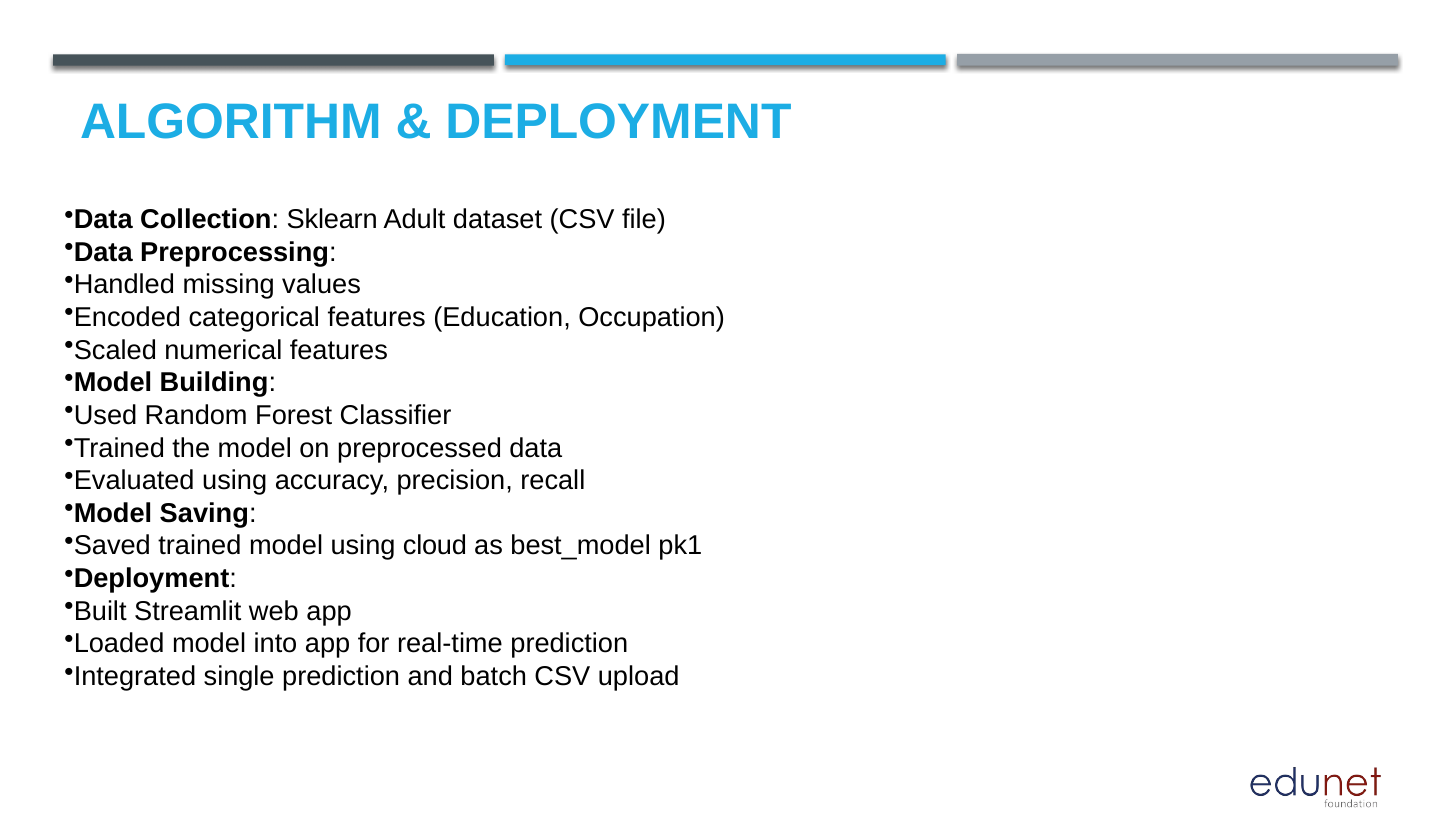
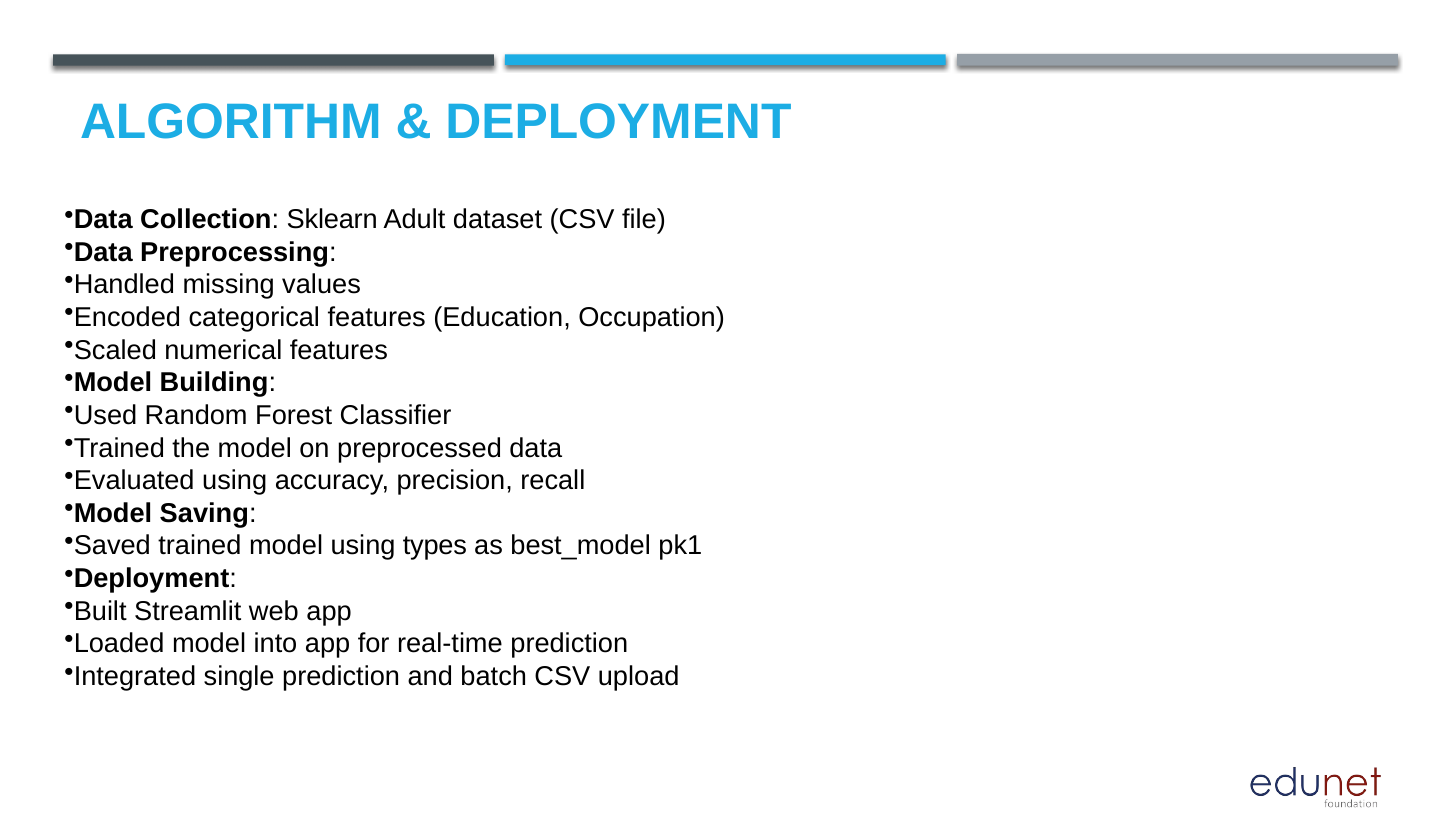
cloud: cloud -> types (435, 546)
